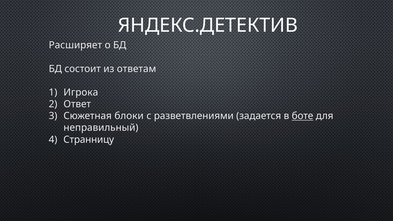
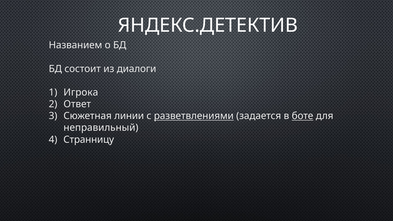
Расширяет: Расширяет -> Названием (75, 45)
ответам: ответам -> диалоги (137, 69)
блоки: блоки -> линии (129, 116)
разветвлениями underline: none -> present (194, 116)
